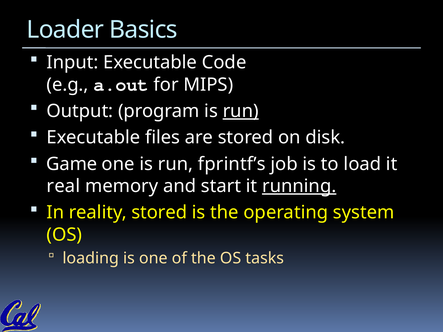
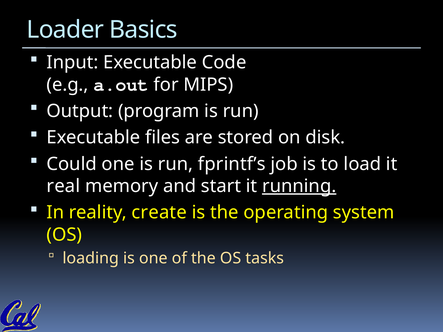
run underline: present -> none (241, 111)
Game: Game -> Could (72, 164)
reality stored: stored -> create (159, 213)
